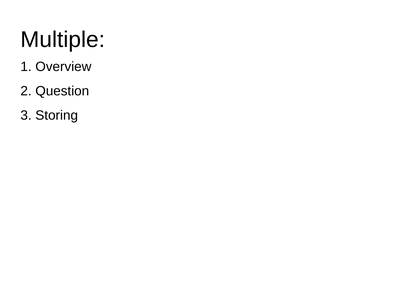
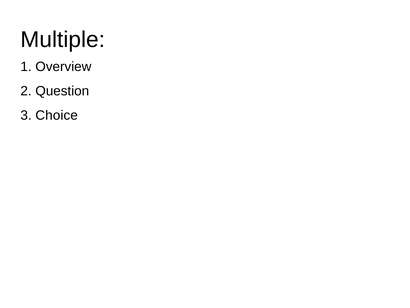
Storing: Storing -> Choice (57, 115)
